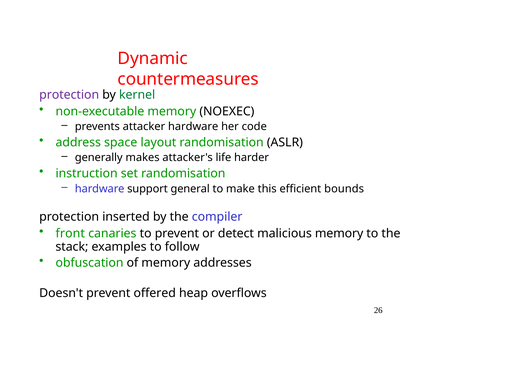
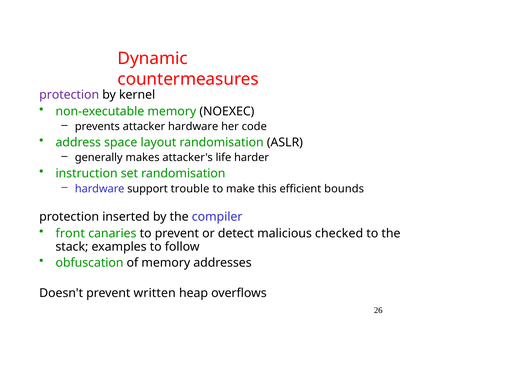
kernel colour: green -> black (137, 95)
general: general -> trouble (190, 189)
malicious memory: memory -> checked (339, 234)
offered: offered -> written (155, 293)
